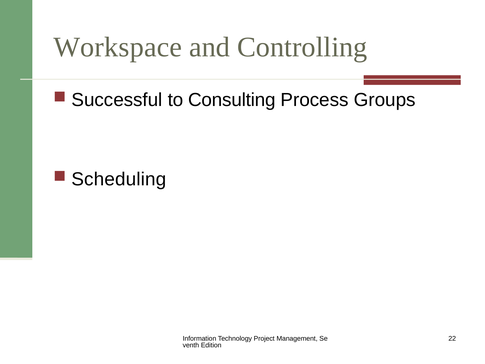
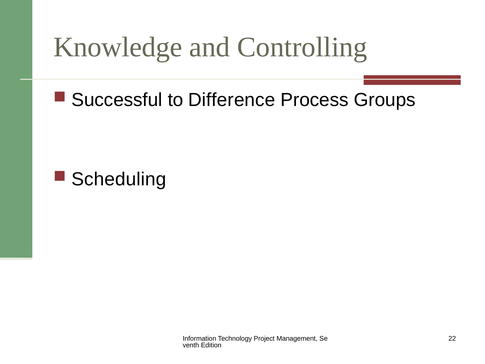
Workspace: Workspace -> Knowledge (118, 47)
Consulting: Consulting -> Difference (232, 100)
